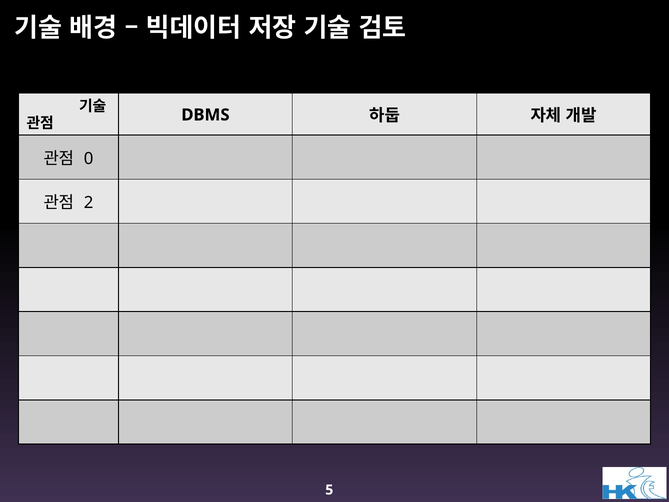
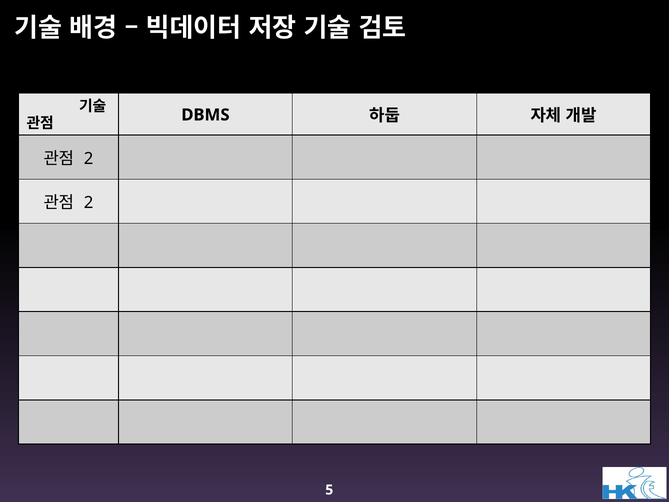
0: 0 -> 2 (89, 159)
